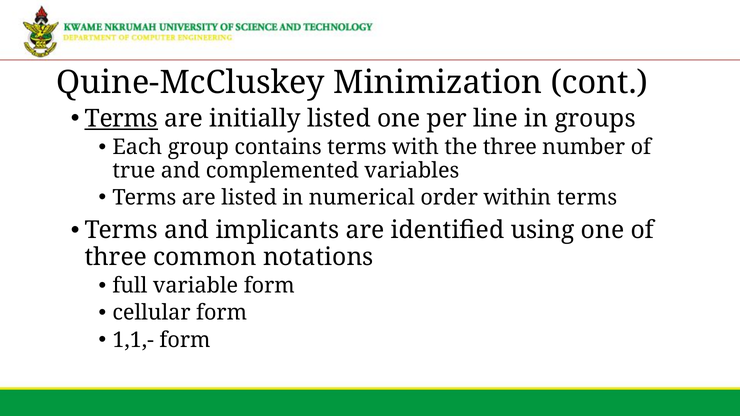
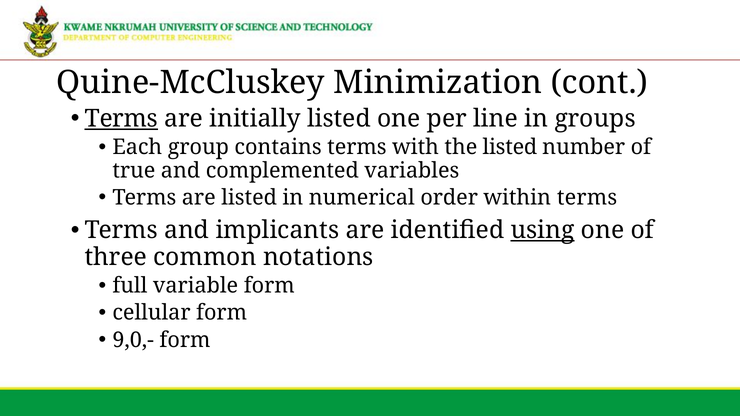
the three: three -> listed (510, 147)
using underline: none -> present (543, 230)
1,1,-: 1,1,- -> 9,0,- (133, 340)
